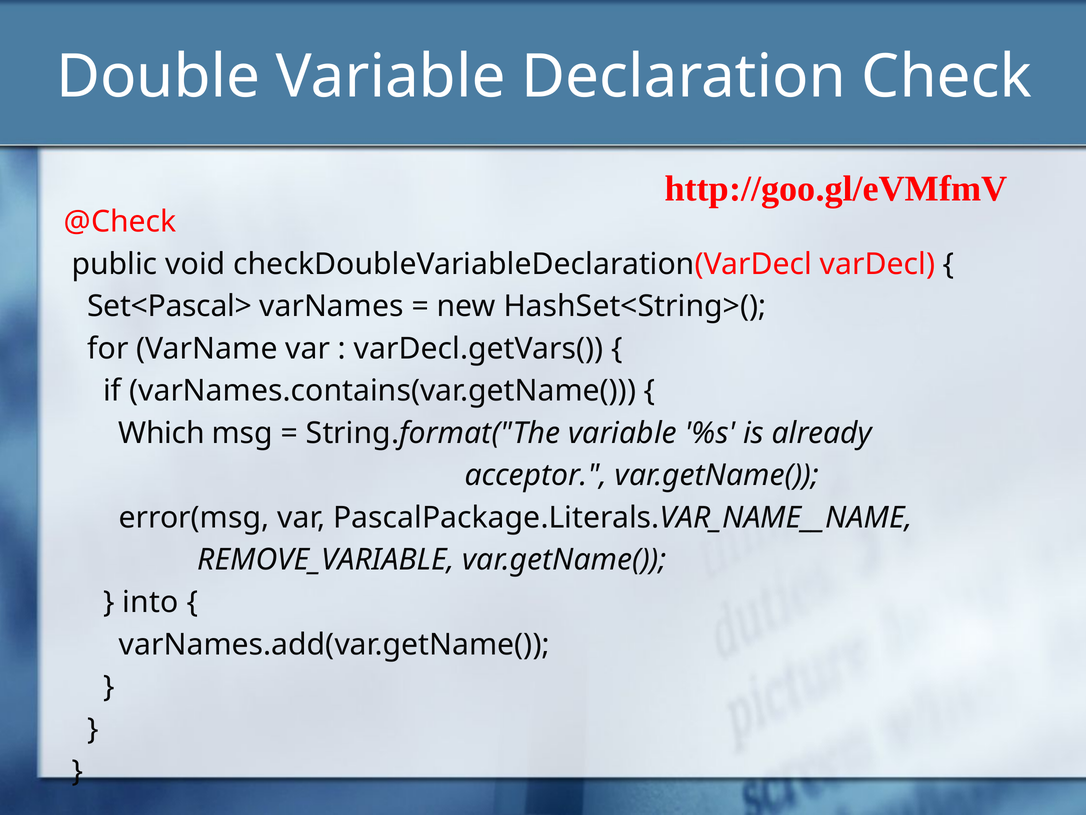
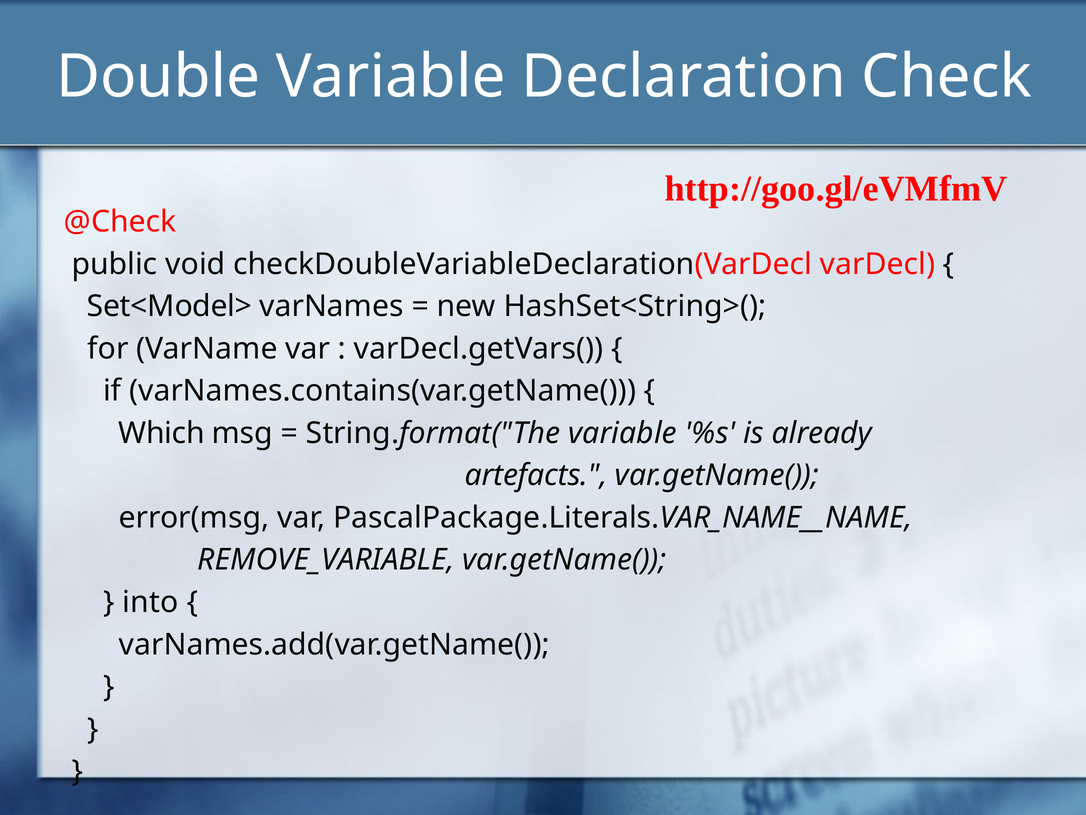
Set<Pascal>: Set<Pascal> -> Set<Model> (170, 306)
acceptor: acceptor -> artefacts (536, 475)
